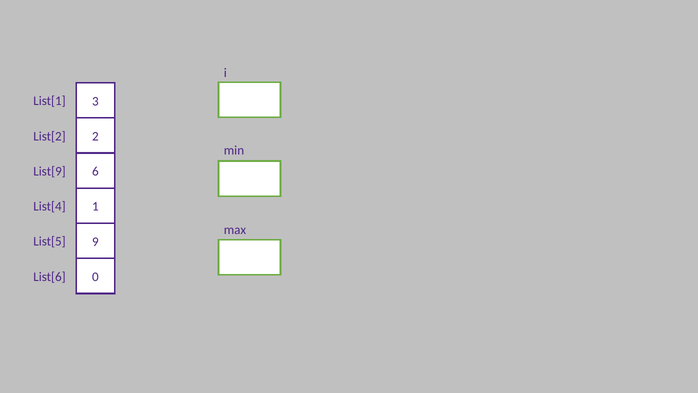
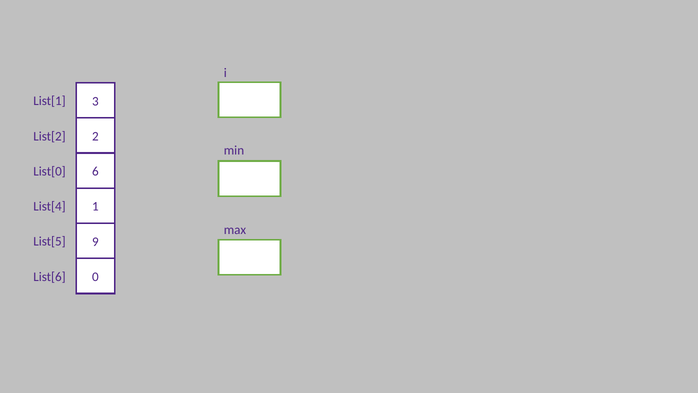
List[9: List[9 -> List[0 (50, 171)
